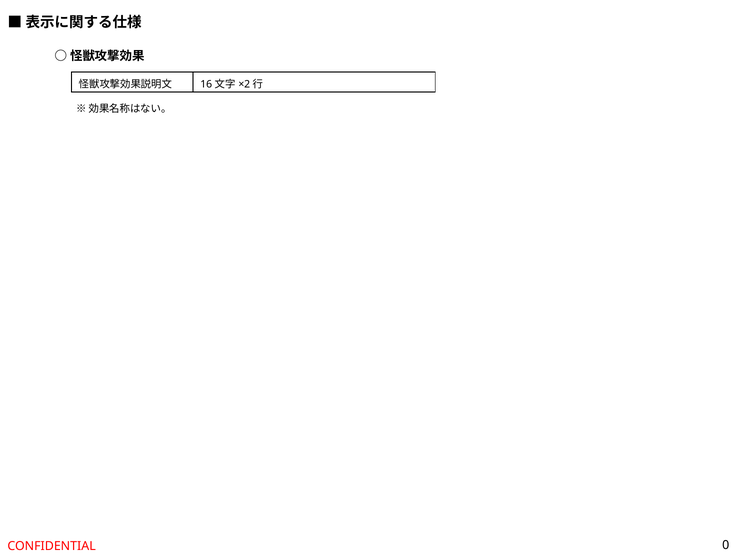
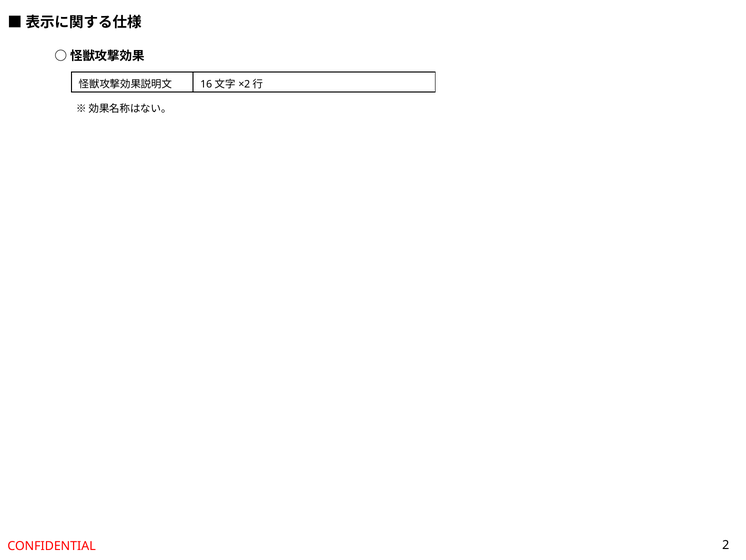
0: 0 -> 2 (726, 544)
